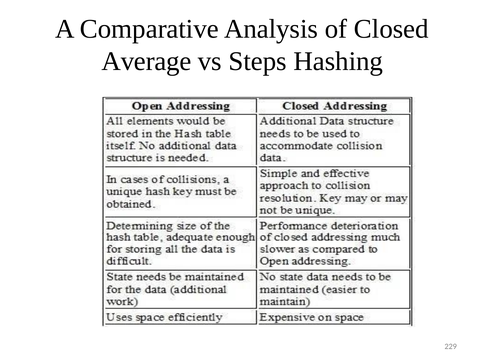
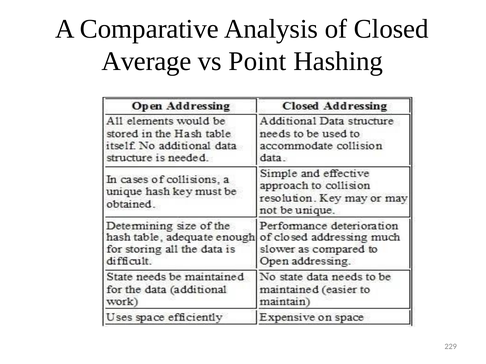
Steps: Steps -> Point (257, 61)
